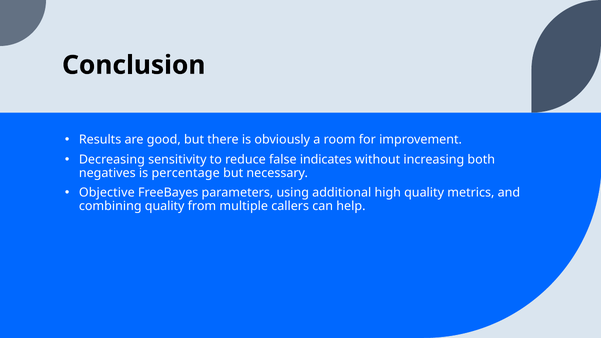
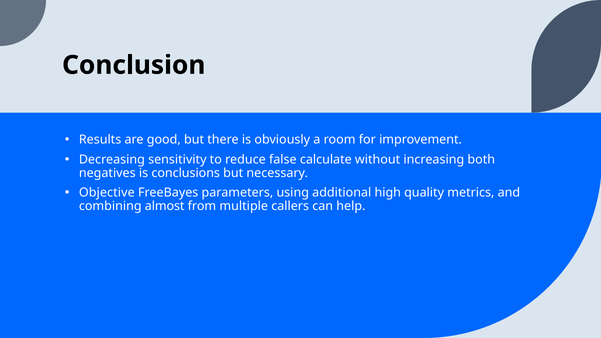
indicates: indicates -> calculate (326, 160)
percentage: percentage -> conclusions (186, 173)
combining quality: quality -> almost (165, 206)
